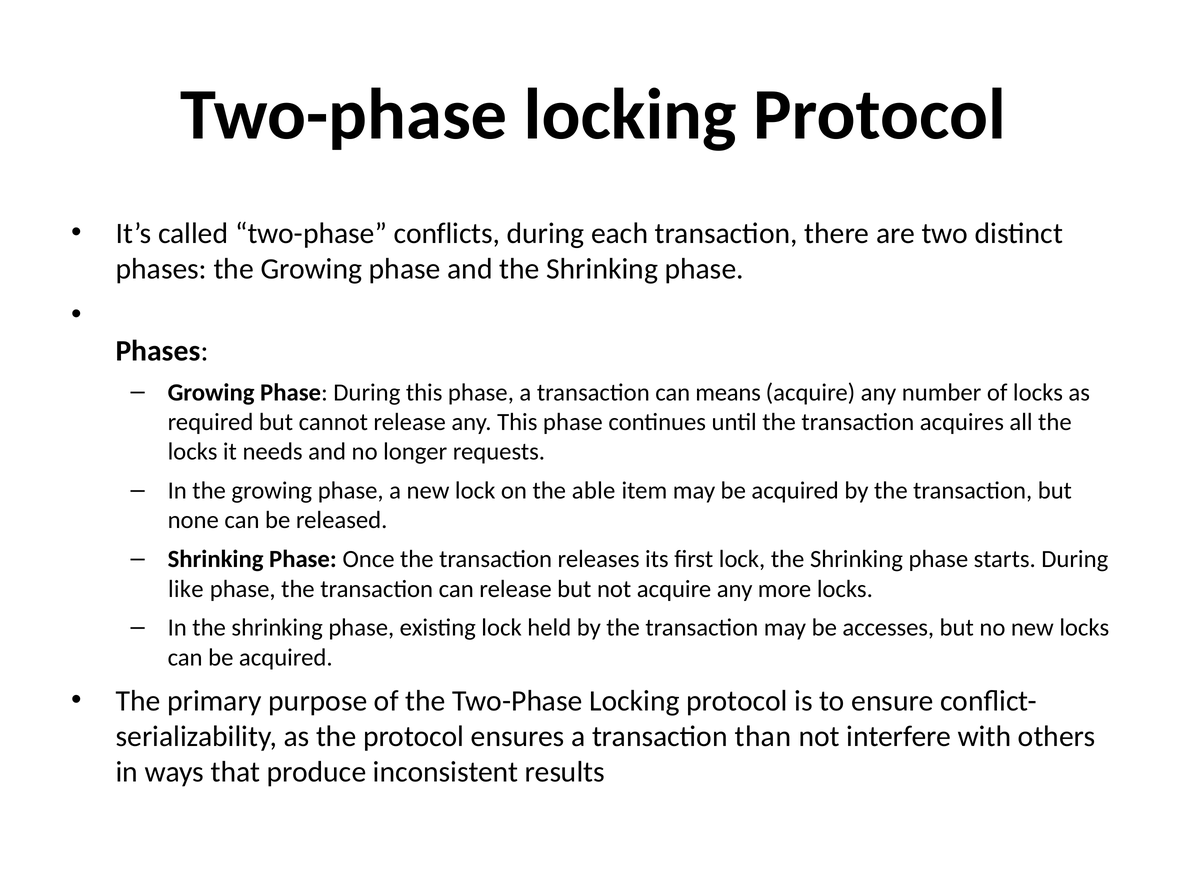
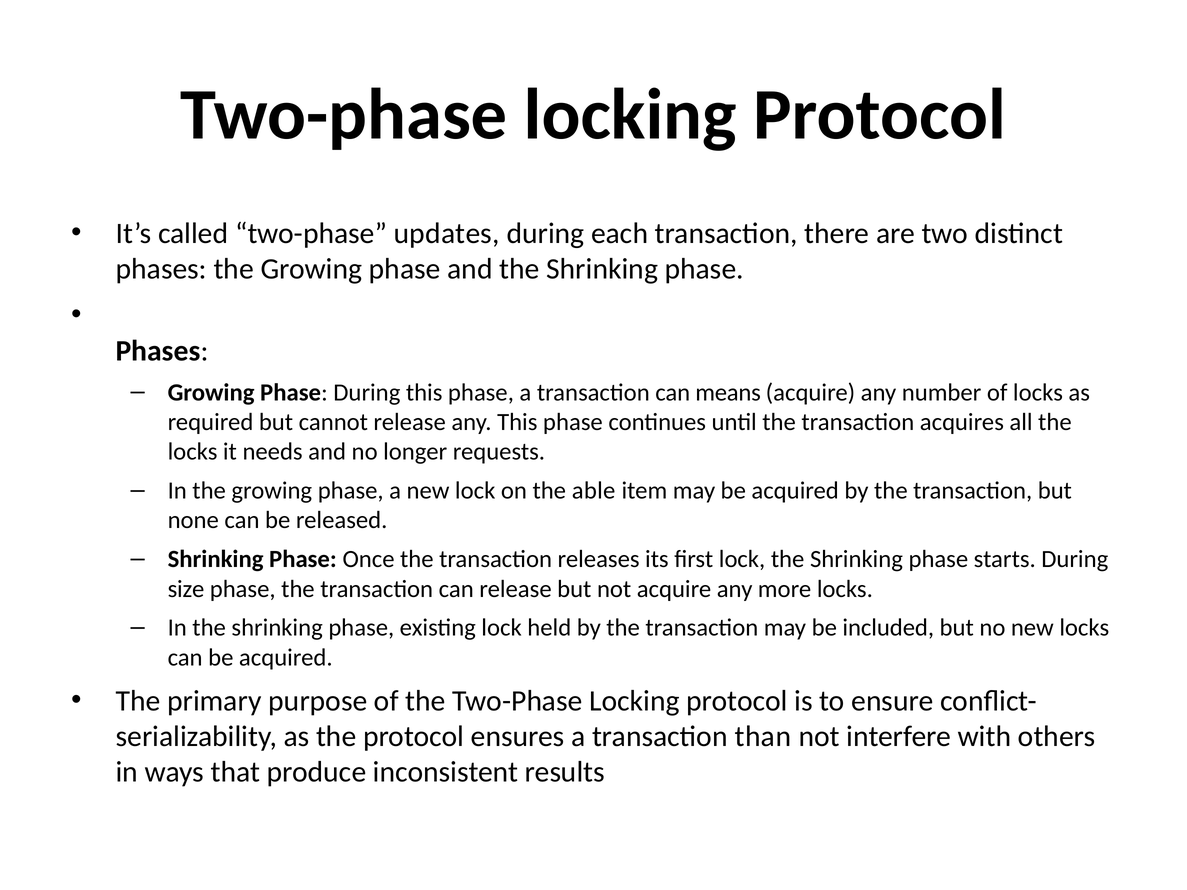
conflicts: conflicts -> updates (447, 234)
like: like -> size (186, 589)
accesses: accesses -> included (888, 628)
